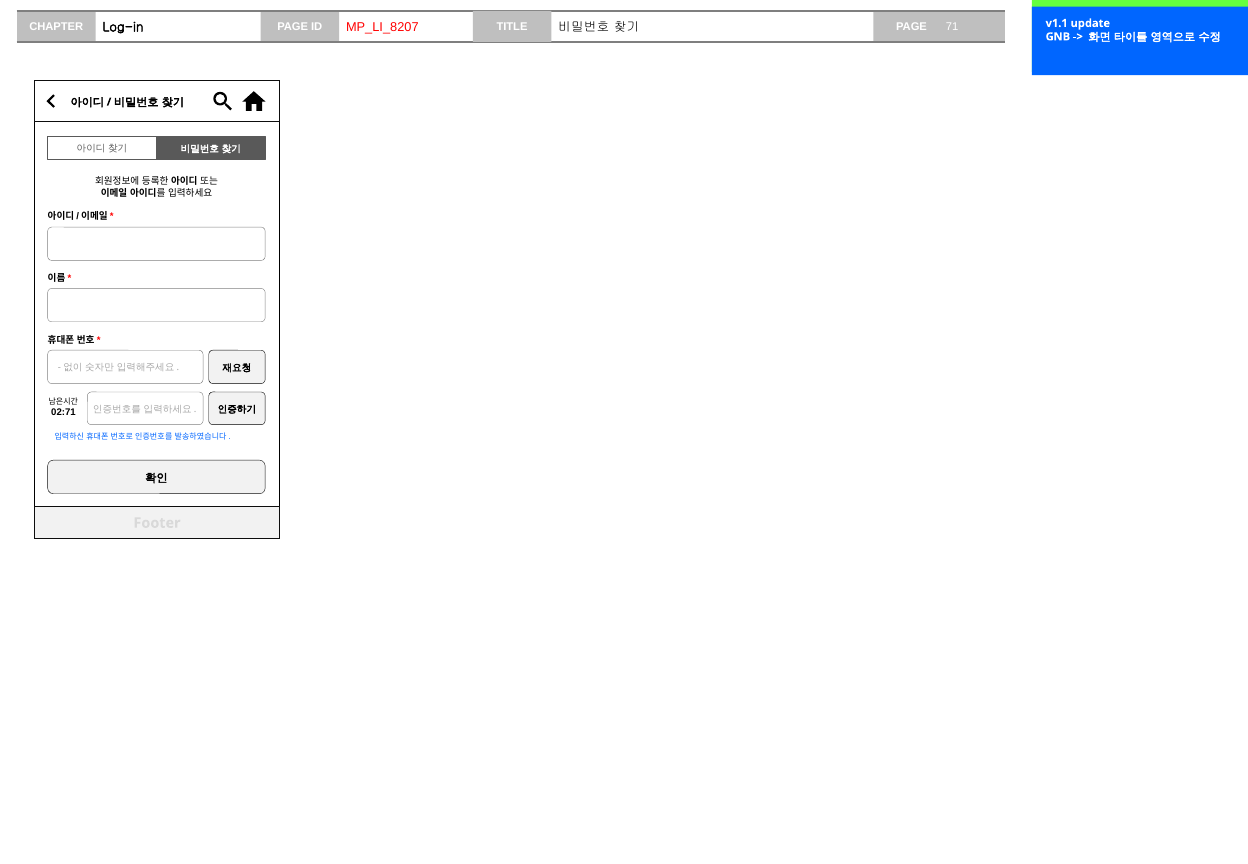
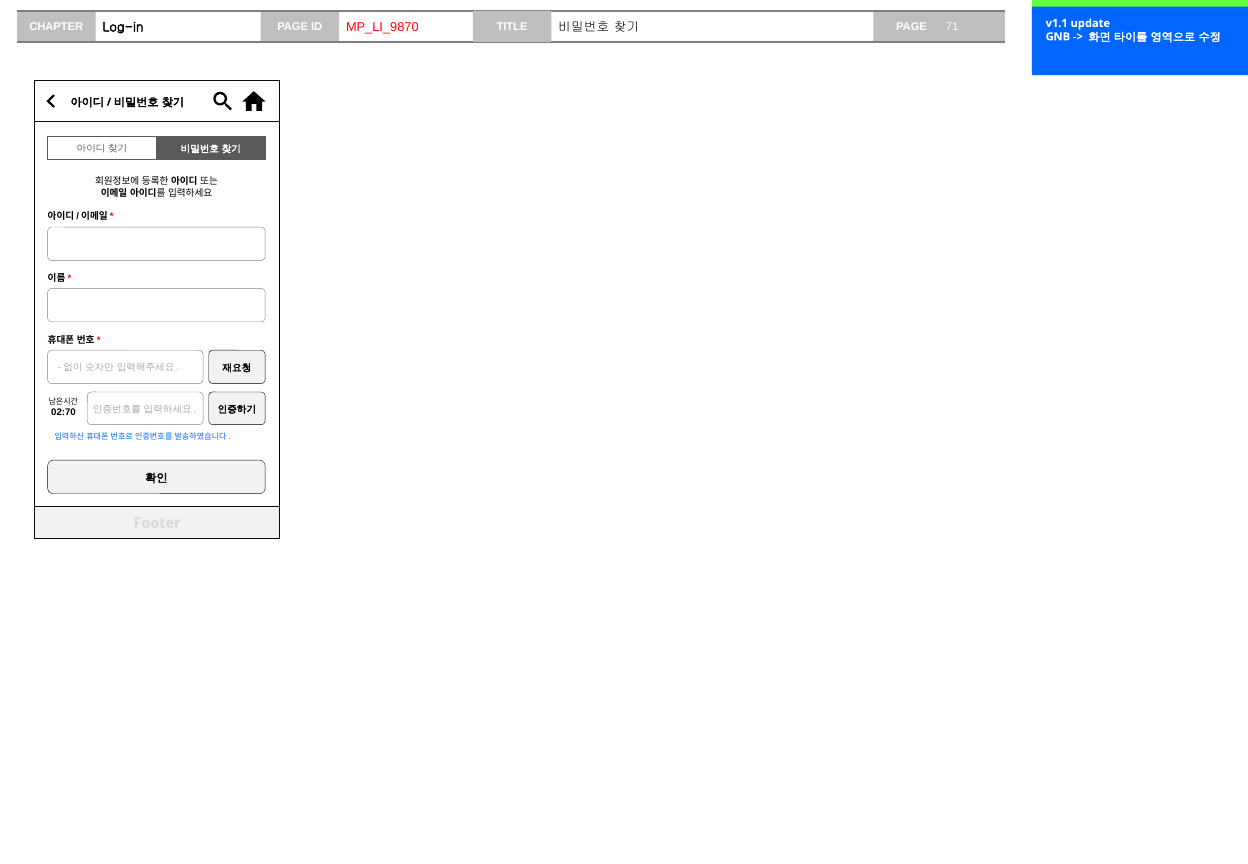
MP_LI_8207: MP_LI_8207 -> MP_LI_9870 (382, 27)
02:71: 02:71 -> 02:70 (64, 413)
